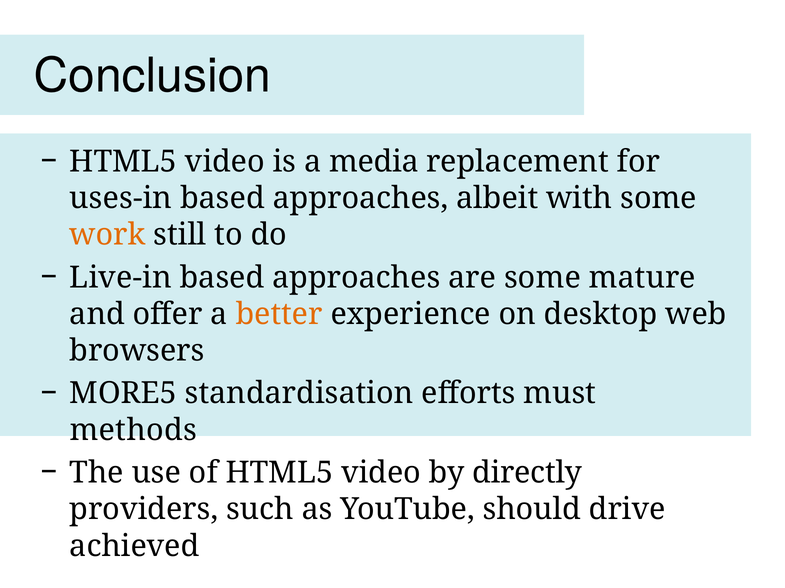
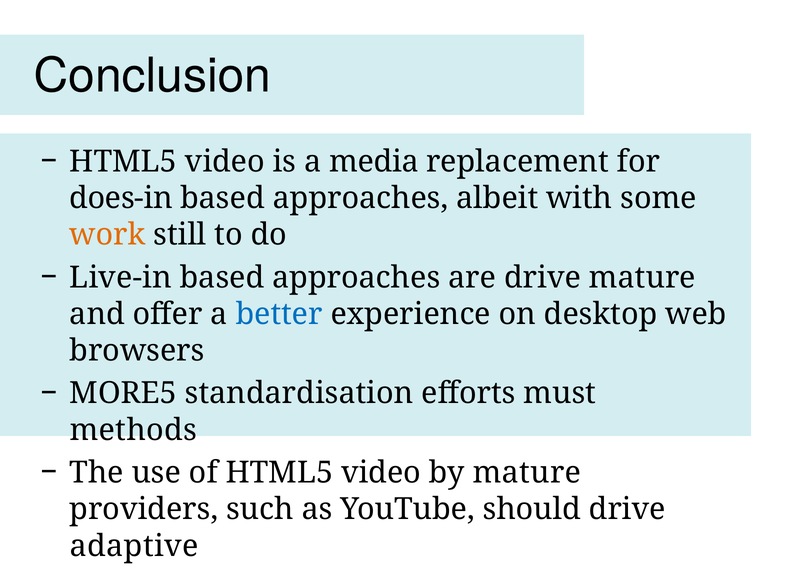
uses-in: uses-in -> does-in (121, 198)
are some: some -> drive (543, 278)
better colour: orange -> blue (279, 314)
by directly: directly -> mature (527, 473)
achieved: achieved -> adaptive (134, 547)
